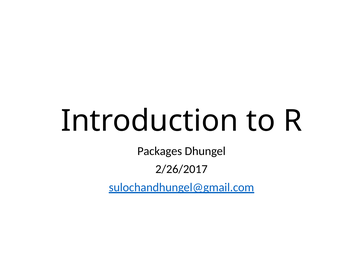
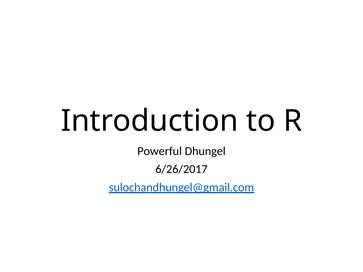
Packages: Packages -> Powerful (160, 151)
2/26/2017: 2/26/2017 -> 6/26/2017 (181, 169)
